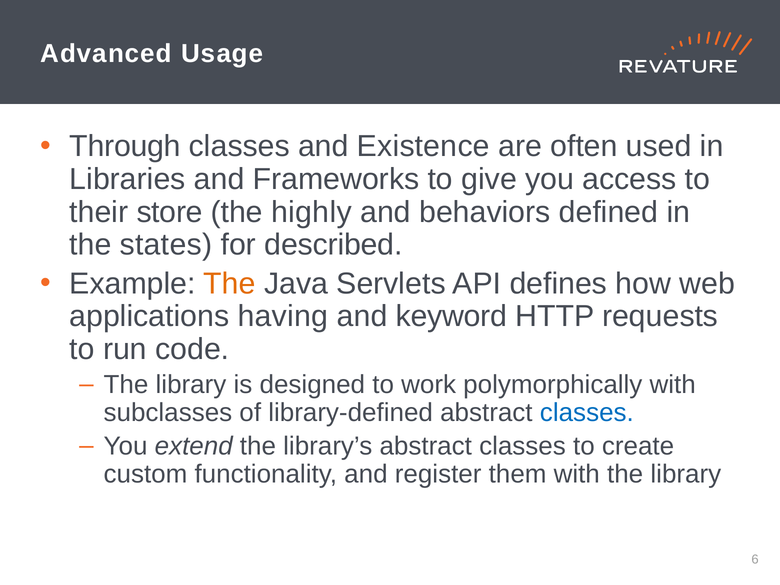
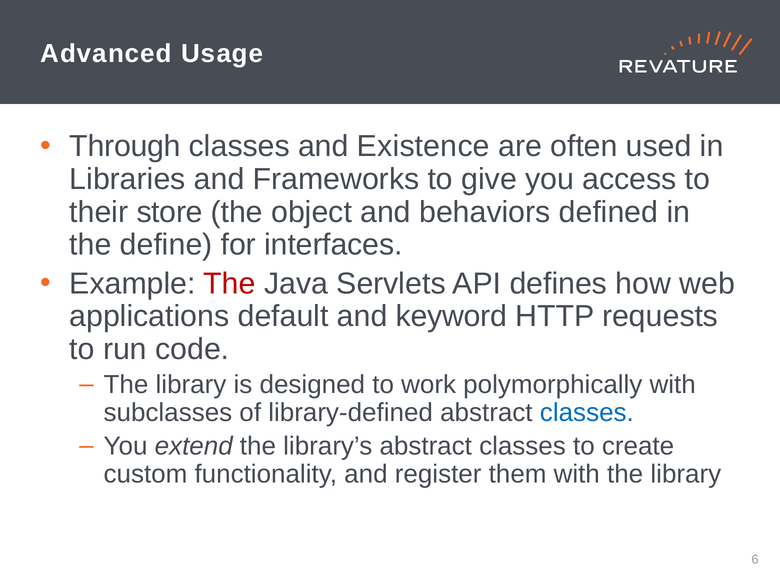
highly: highly -> object (312, 212)
states: states -> define (166, 245)
described: described -> interfaces (333, 245)
The colour: orange -> red (230, 284)
having: having -> default (283, 316)
